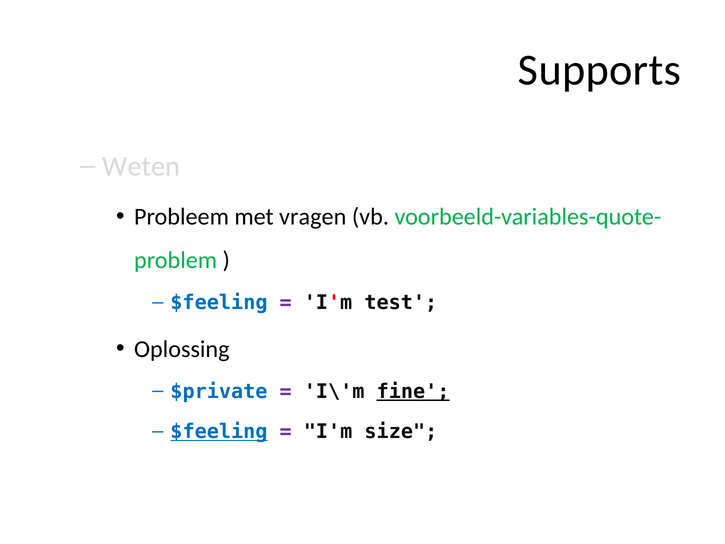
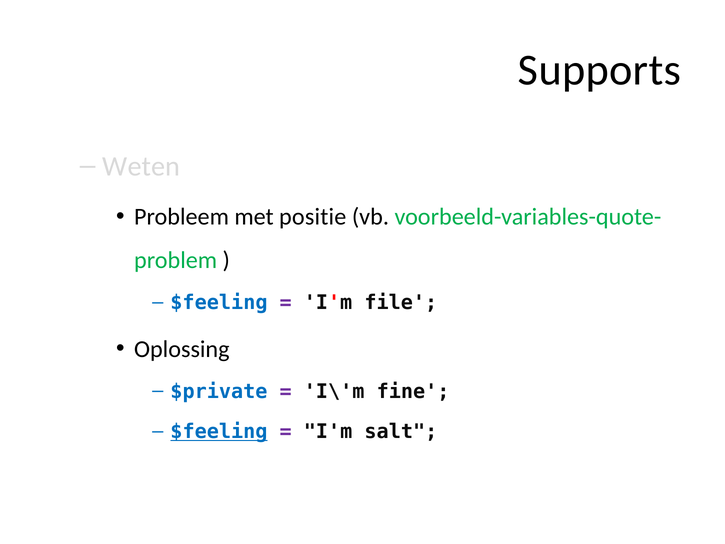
vragen: vragen -> positie (313, 217)
test: test -> file (401, 303)
fine underline: present -> none (413, 391)
size: size -> salt (401, 432)
